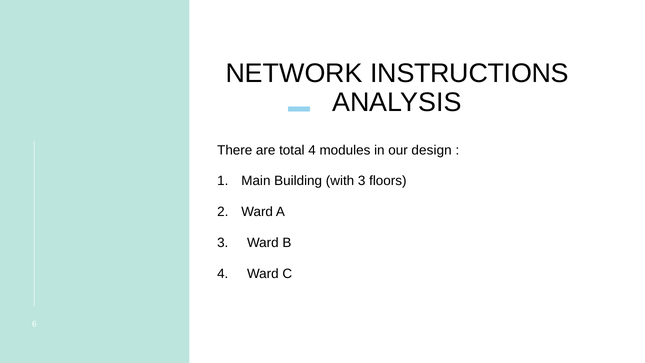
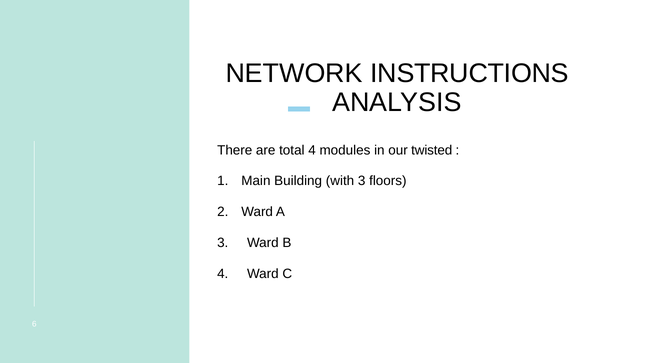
design: design -> twisted (432, 150)
